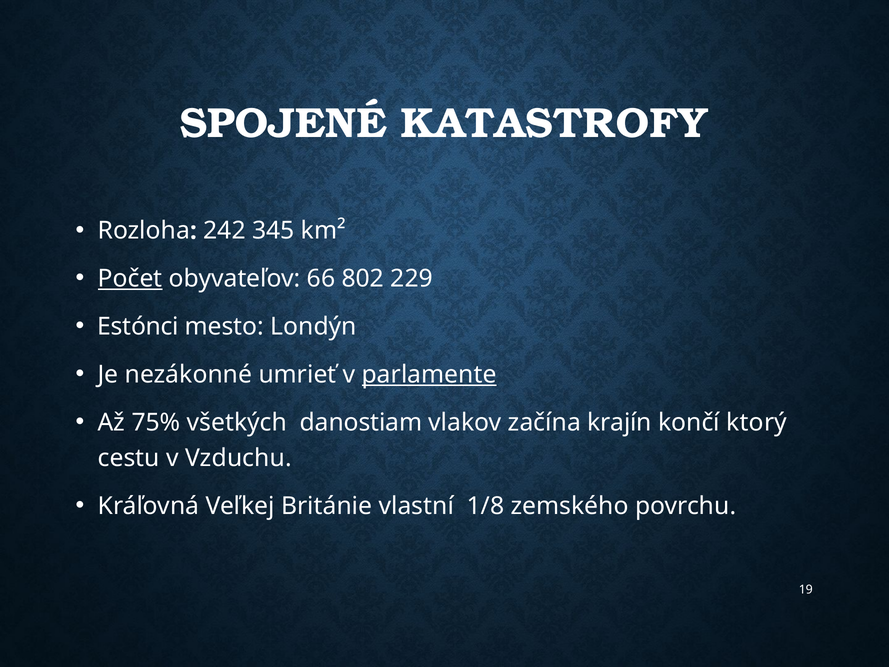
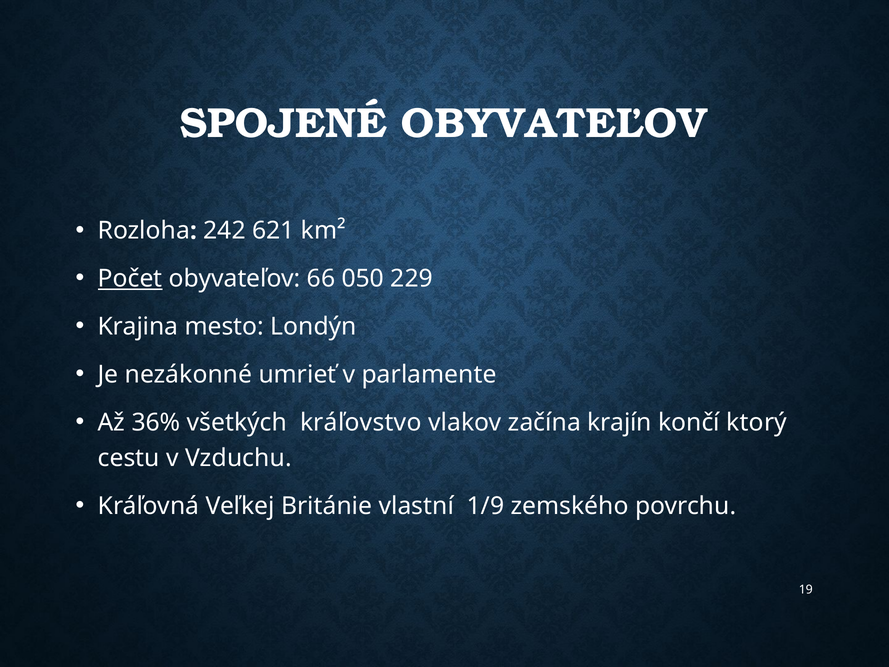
SPOJENÉ KATASTROFY: KATASTROFY -> OBYVATEĽOV (554, 123)
345: 345 -> 621 (273, 231)
802: 802 -> 050 (363, 279)
Estónci: Estónci -> Krajina (138, 327)
parlamente underline: present -> none (429, 374)
75%: 75% -> 36% (156, 422)
danostiam: danostiam -> kráľovstvo (361, 422)
1/8: 1/8 -> 1/9 (485, 506)
